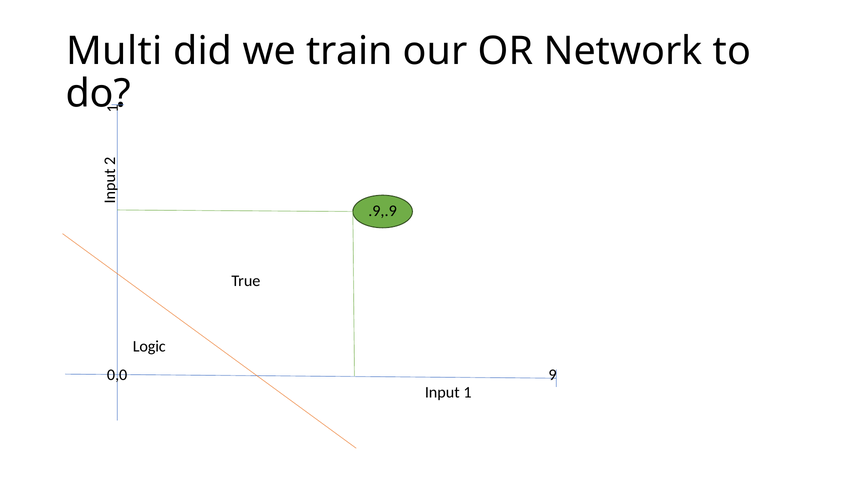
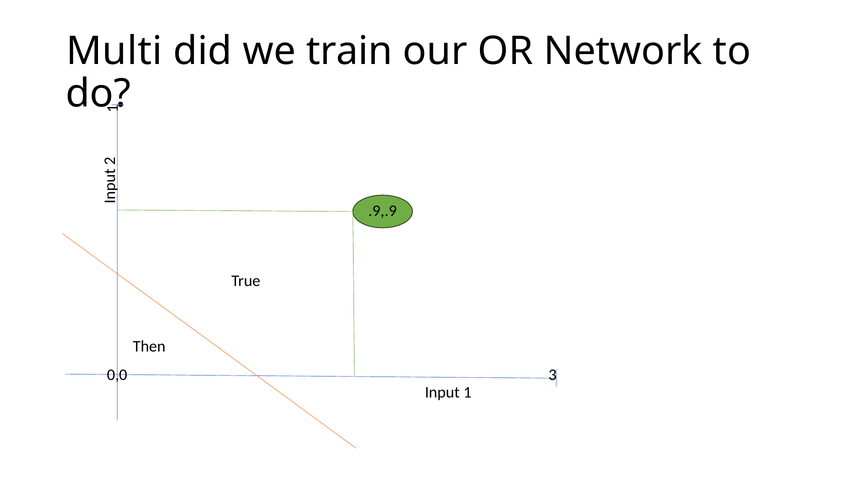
Logic: Logic -> Then (149, 346)
9: 9 -> 3 (553, 375)
